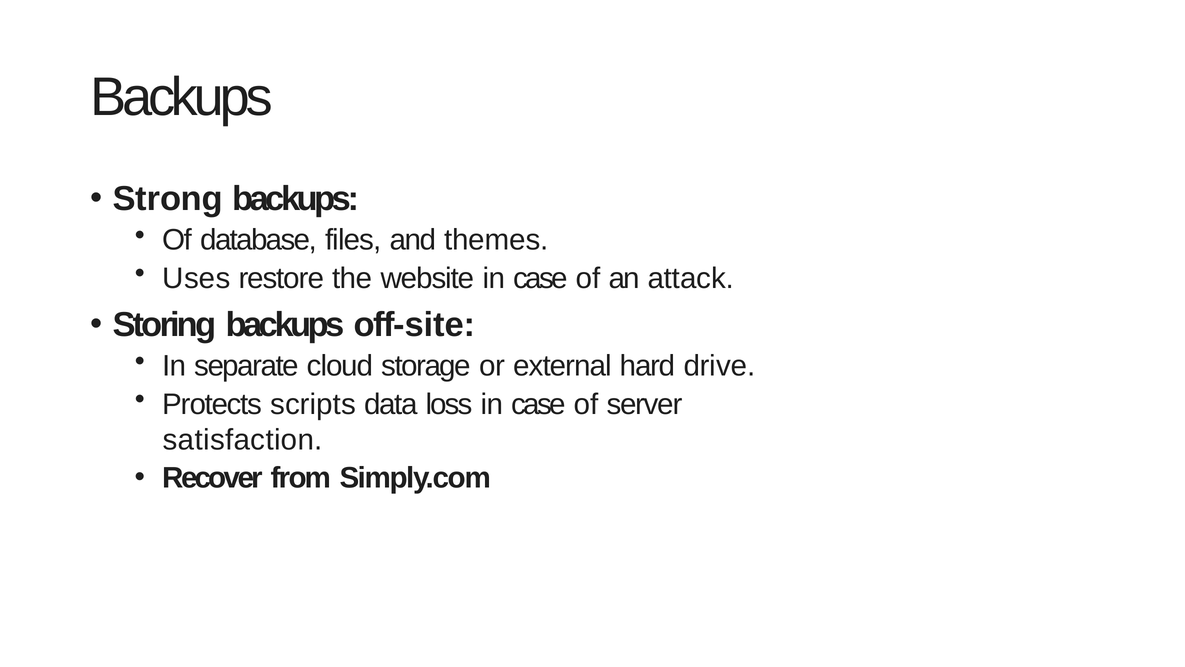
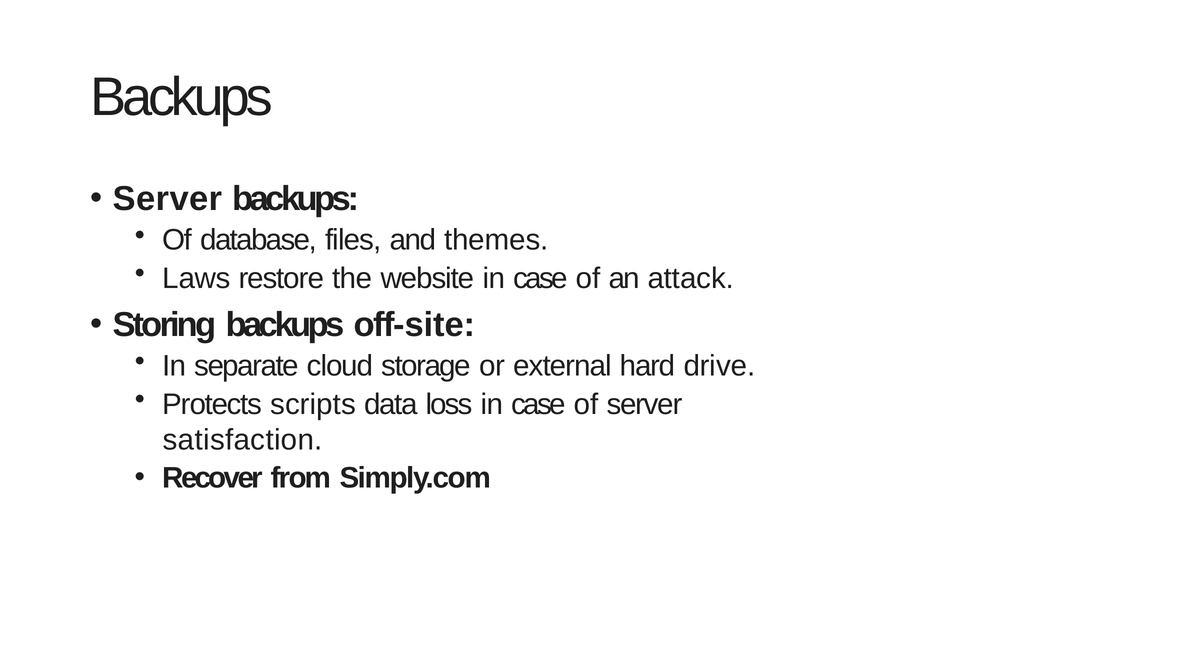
Strong: Strong -> Server (168, 199)
Uses: Uses -> Laws (197, 278)
